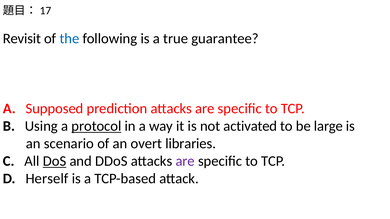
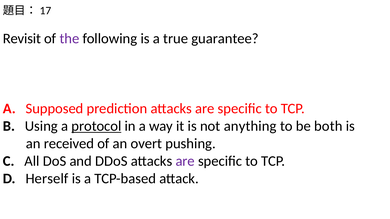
the colour: blue -> purple (69, 39)
activated: activated -> anything (250, 126)
large: large -> both (328, 126)
scenario: scenario -> received (69, 144)
libraries: libraries -> pushing (191, 144)
DoS underline: present -> none (55, 161)
